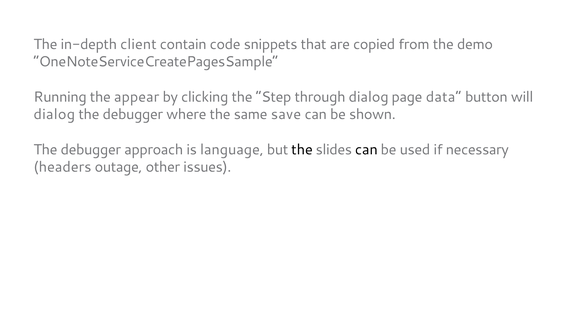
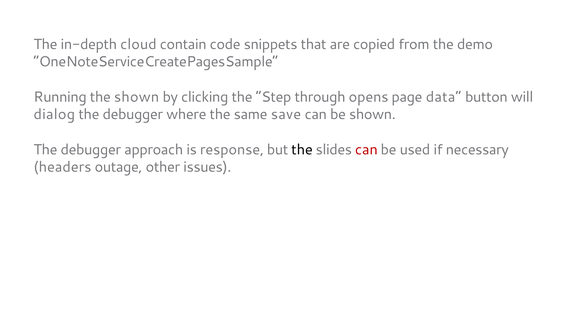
client: client -> cloud (138, 44)
the appear: appear -> shown (137, 97)
through dialog: dialog -> opens (369, 97)
language: language -> response (232, 149)
can colour: black -> red (366, 149)
